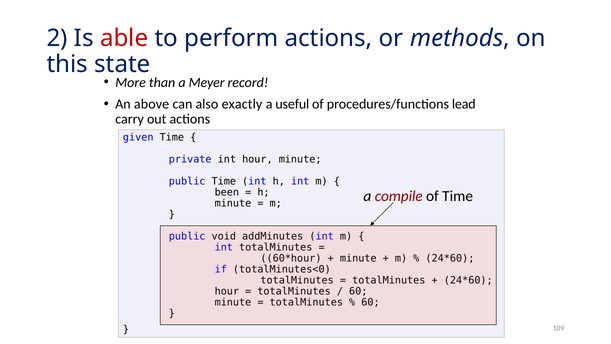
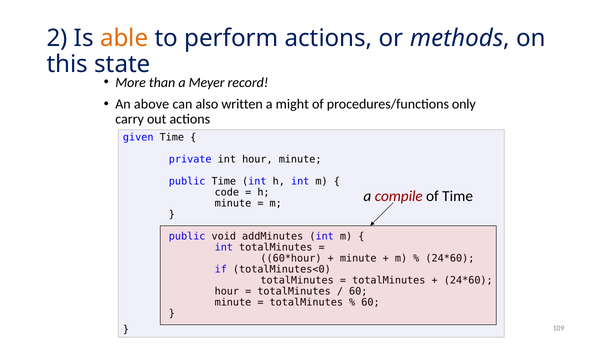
able colour: red -> orange (124, 38)
exactly: exactly -> written (242, 104)
useful: useful -> might (292, 104)
lead: lead -> only (464, 104)
been: been -> code (227, 192)
